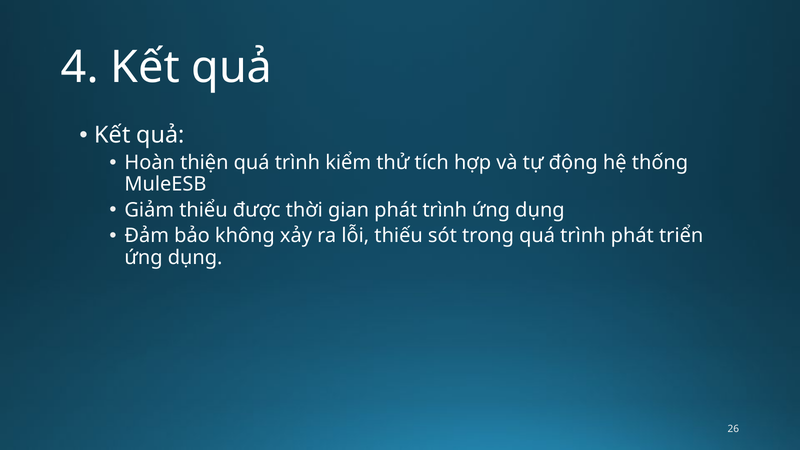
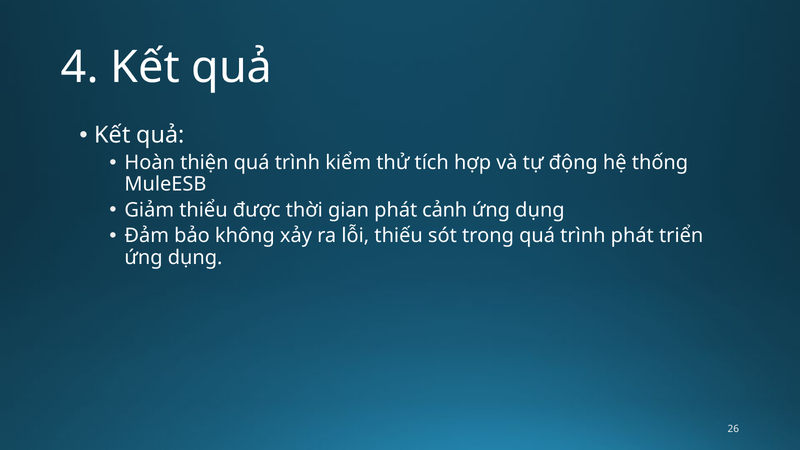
phát trình: trình -> cảnh (445, 210)
